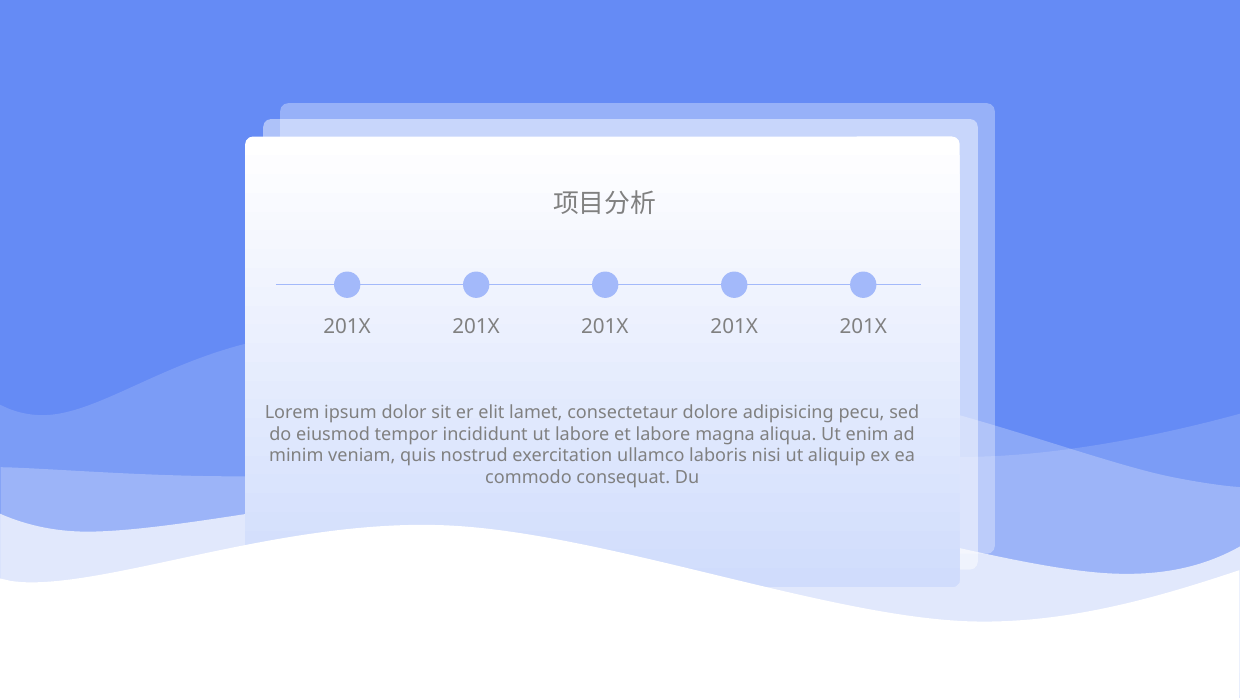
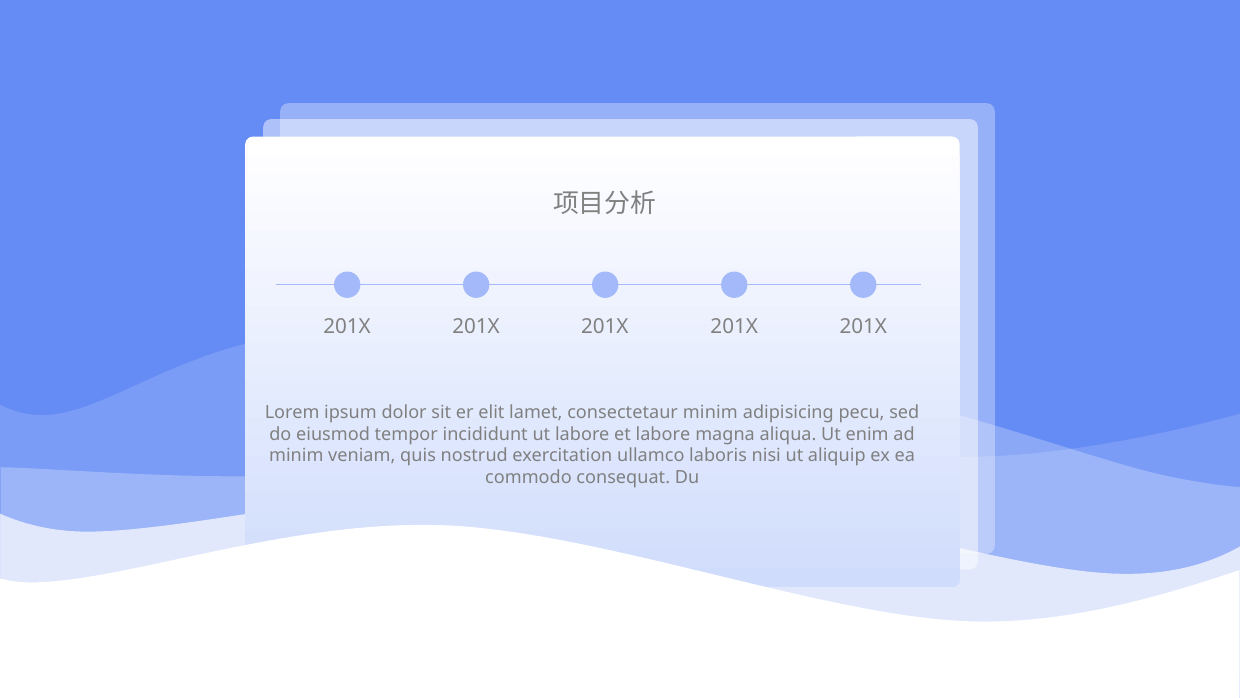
consectetaur dolore: dolore -> minim (710, 412)
